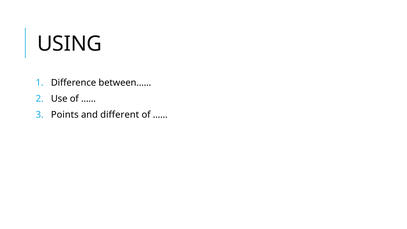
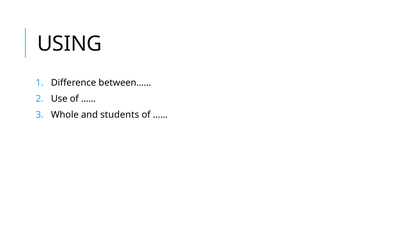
Points: Points -> Whole (65, 115)
different: different -> students (120, 115)
